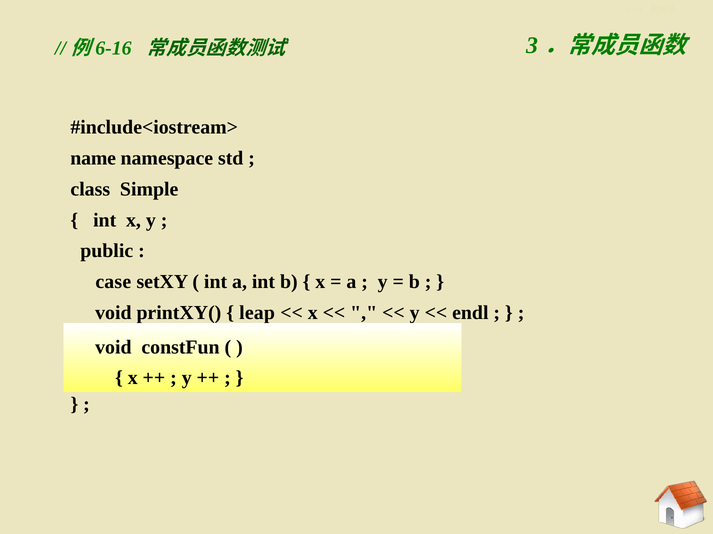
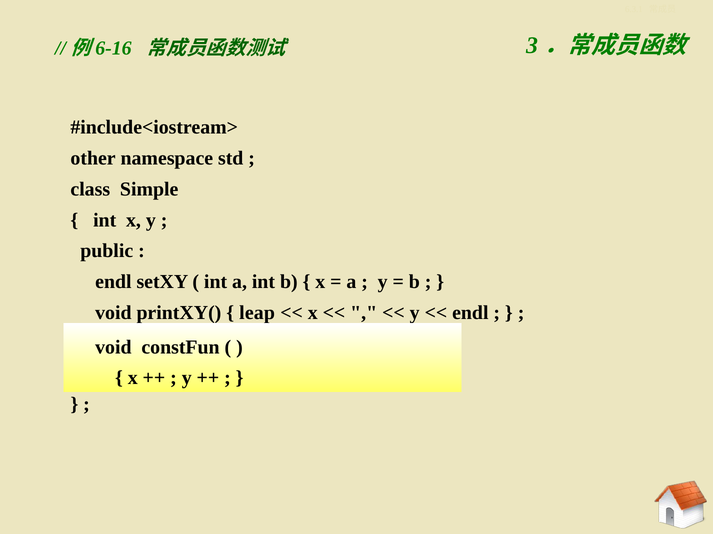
name: name -> other (93, 159)
case: case -> endl (113, 282)
